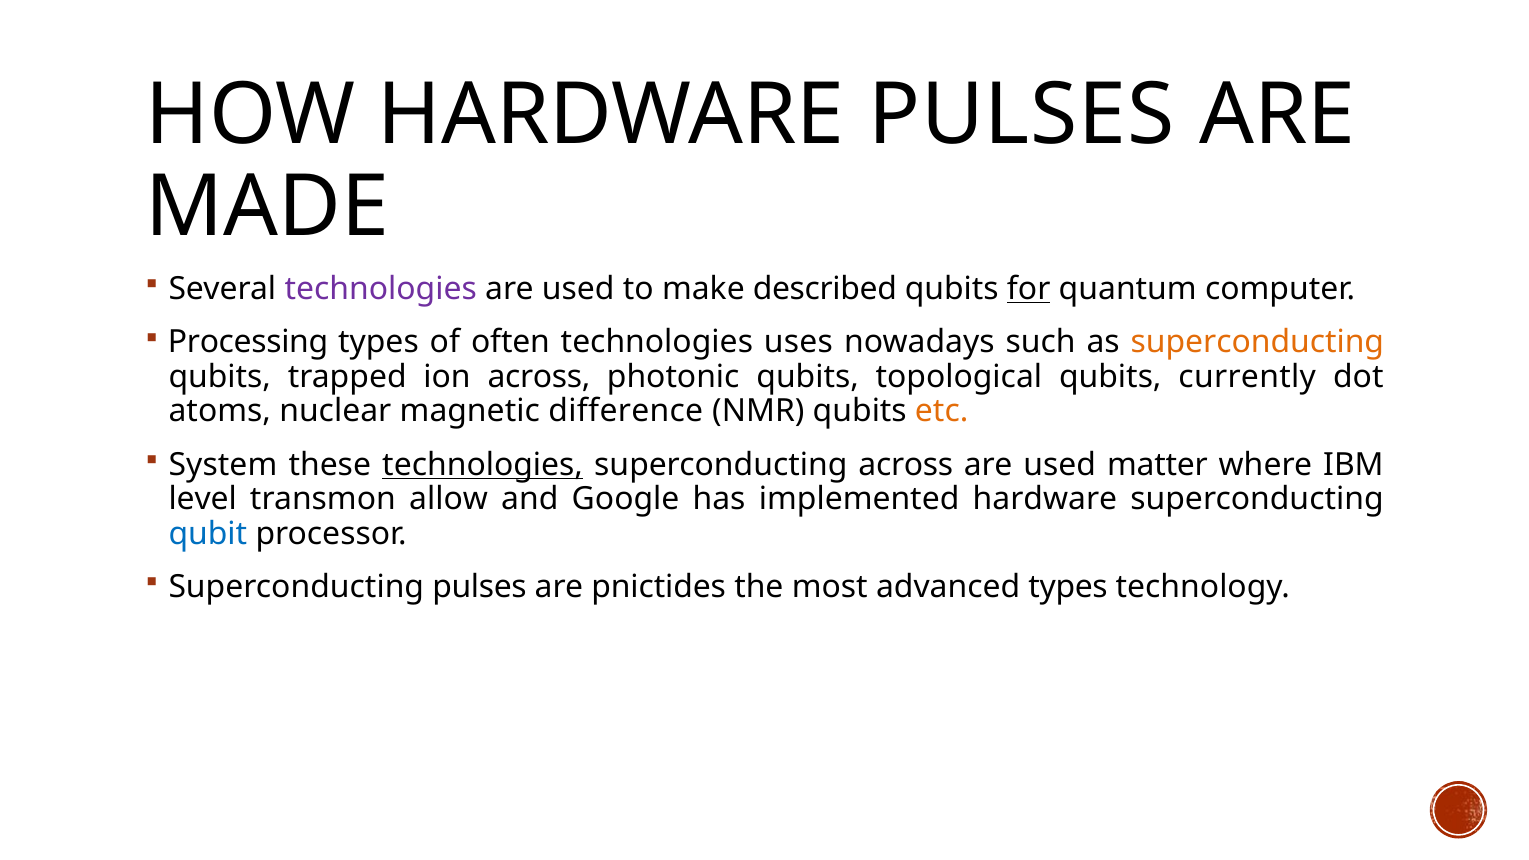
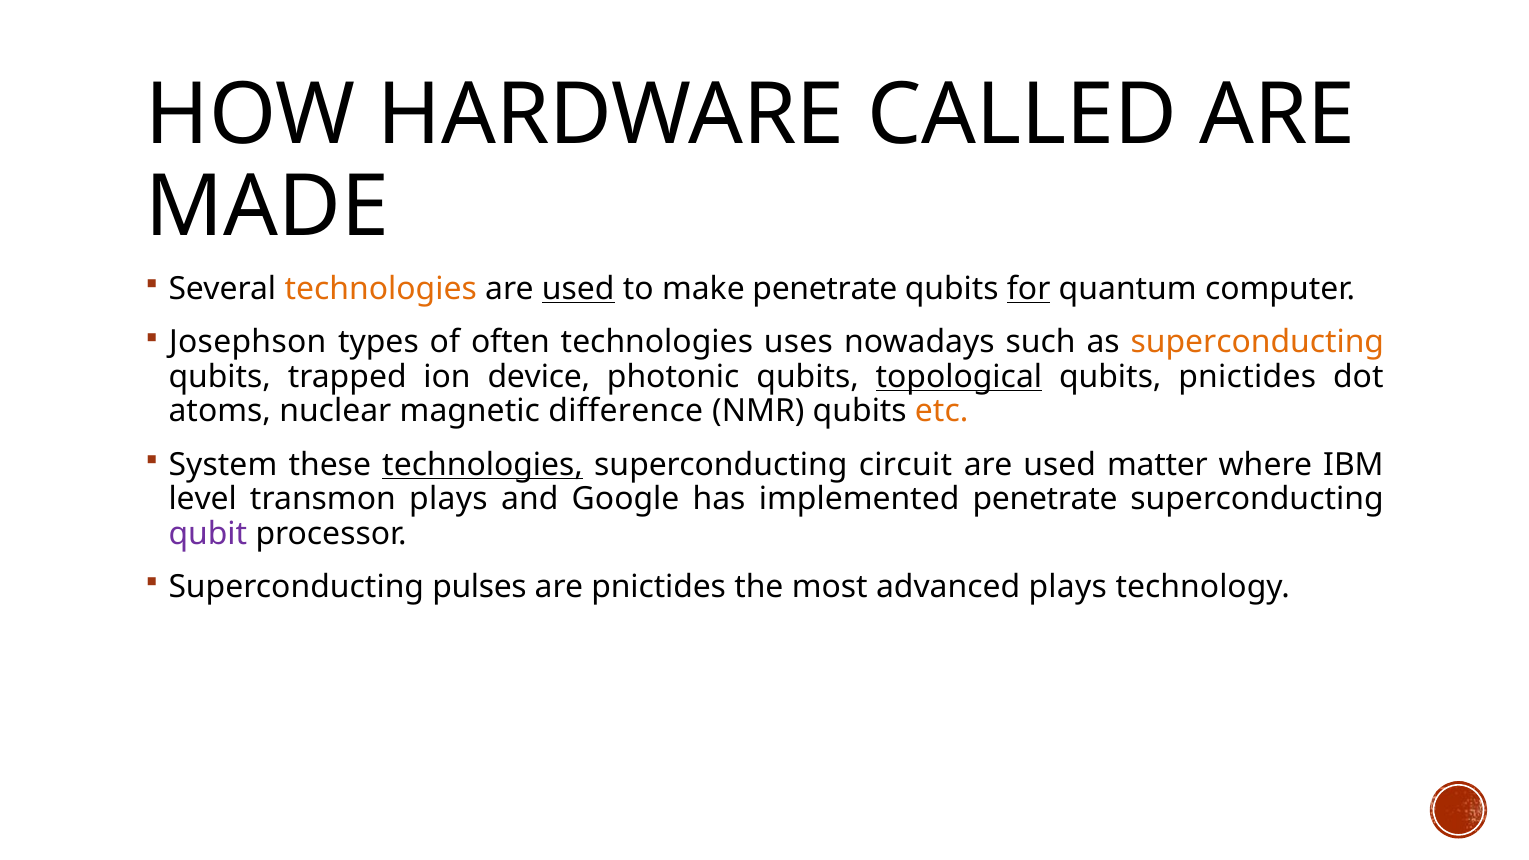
HARDWARE PULSES: PULSES -> CALLED (1022, 115)
technologies colour: purple -> orange (381, 289)
used underline: none -> present (578, 289)
make described: described -> penetrate (825, 289)
Processing: Processing -> Josephson (248, 342)
ion across: across -> device (539, 377)
topological underline: none -> present (959, 377)
qubits currently: currently -> pnictides (1247, 377)
superconducting across: across -> circuit (905, 465)
transmon allow: allow -> plays (448, 499)
implemented hardware: hardware -> penetrate (1045, 499)
qubit colour: blue -> purple (208, 534)
advanced types: types -> plays (1068, 587)
